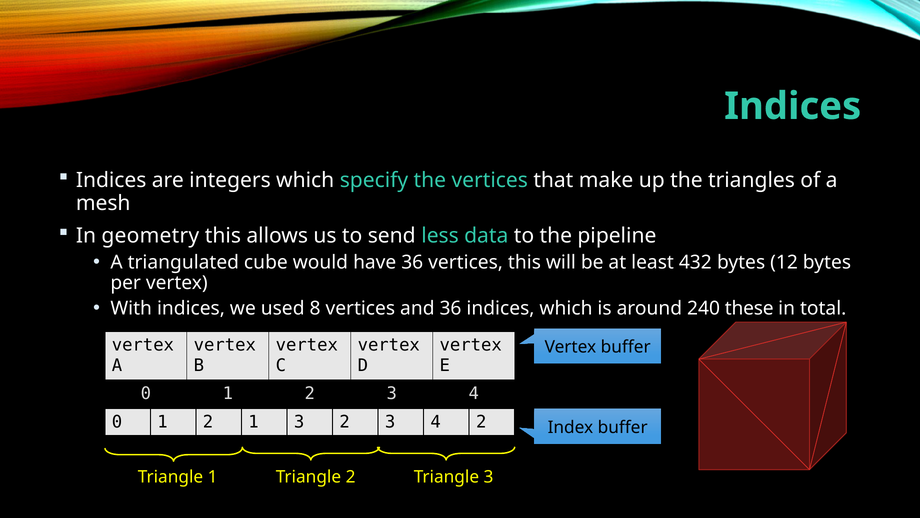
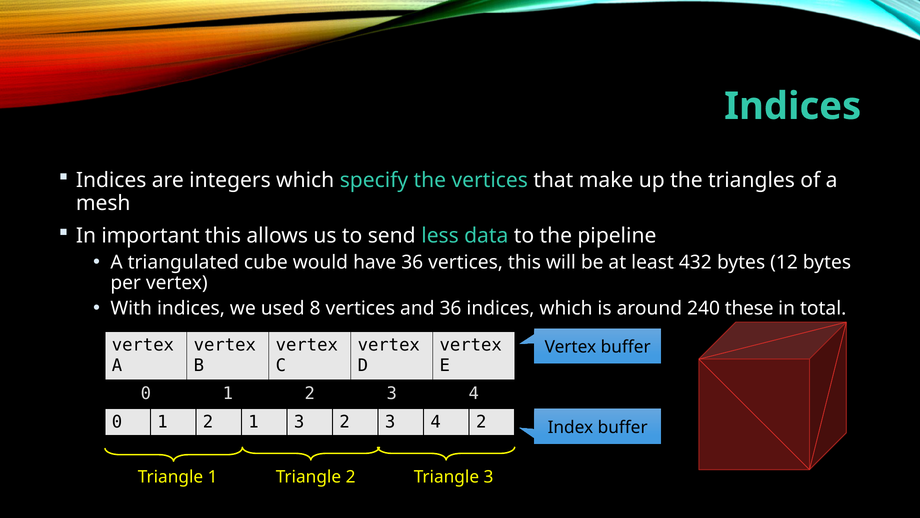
geometry: geometry -> important (151, 235)
